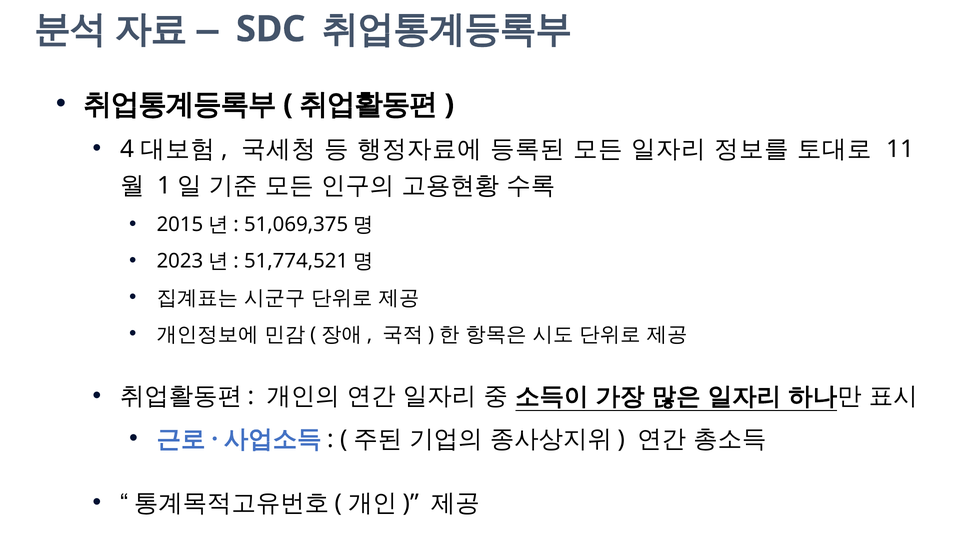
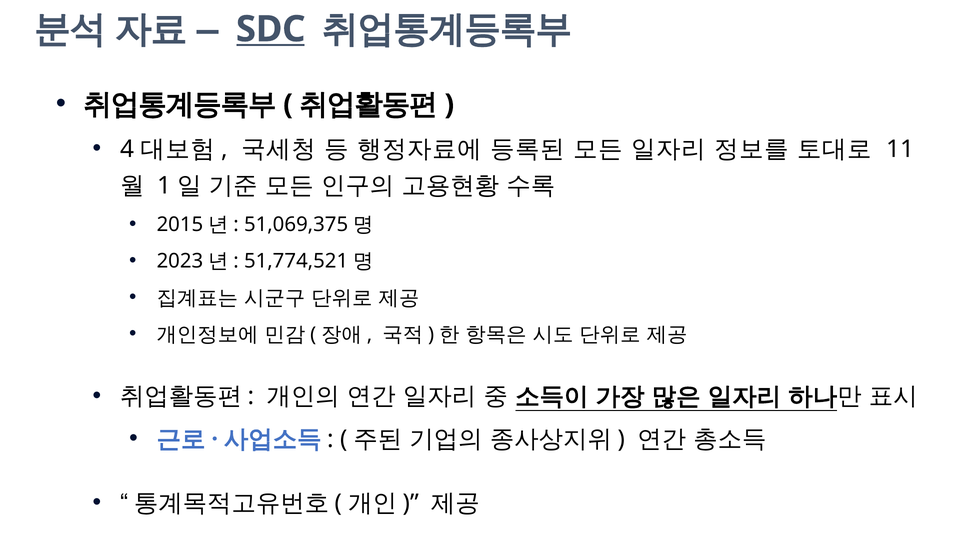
SDC underline: none -> present (271, 29)
